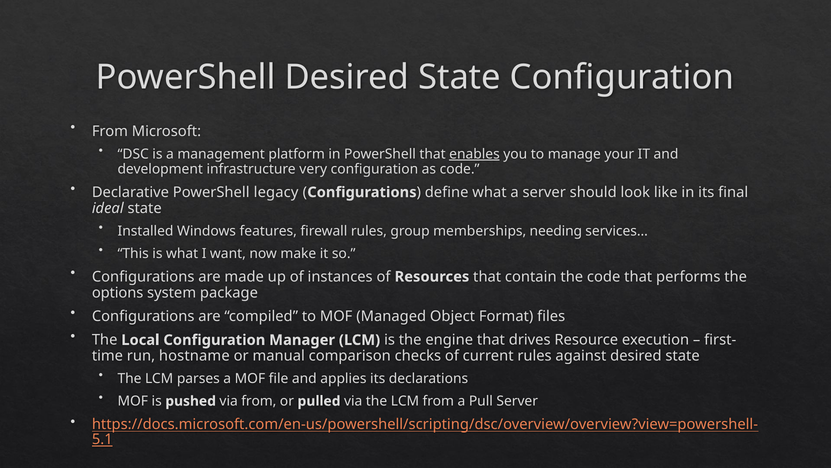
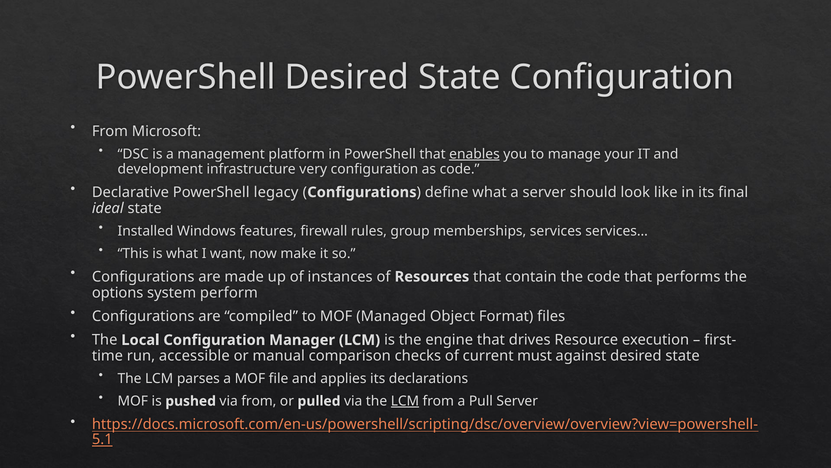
needing: needing -> services (556, 231)
package: package -> perform (229, 292)
hostname: hostname -> accessible (194, 356)
current rules: rules -> must (535, 356)
LCM underline: none -> present (405, 401)
